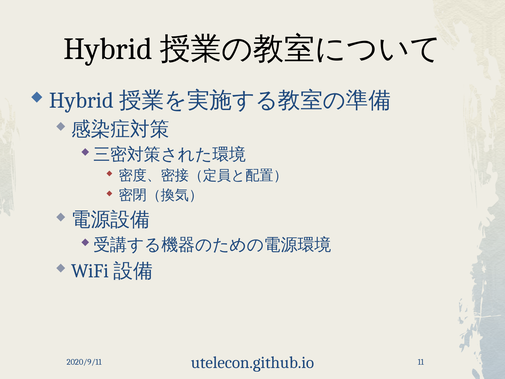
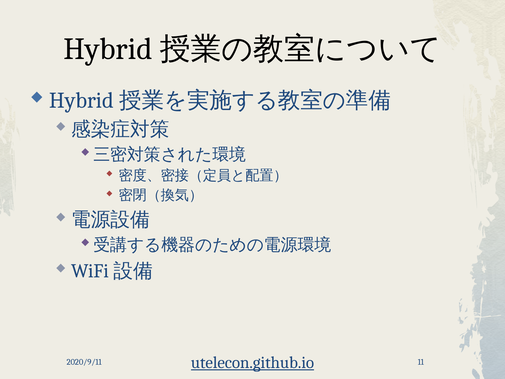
utelecon.github.io underline: none -> present (252, 362)
